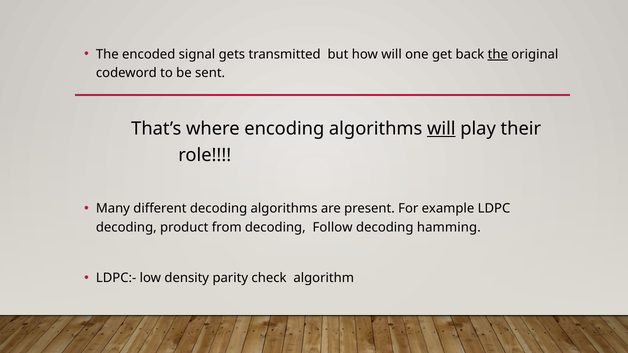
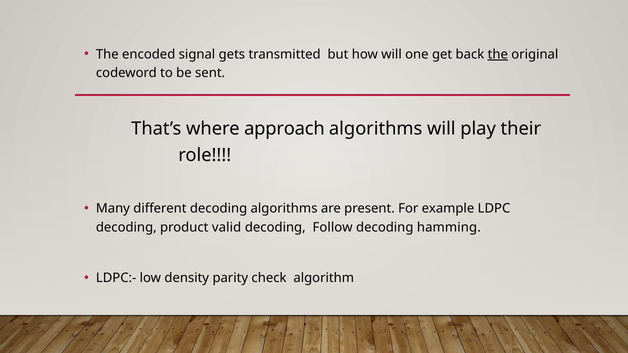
encoding: encoding -> approach (284, 129)
will underline: present -> none (441, 129)
from: from -> valid (227, 228)
